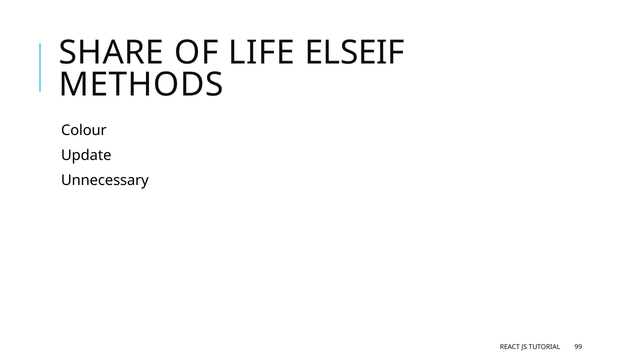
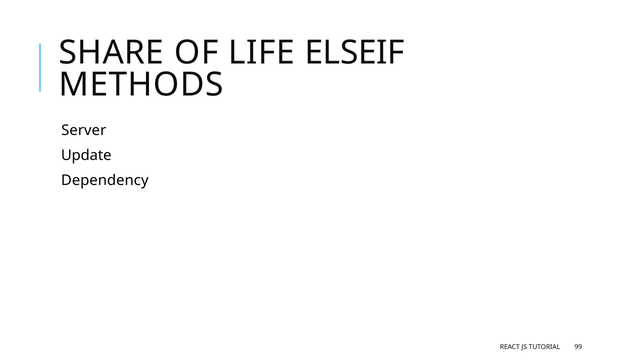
Colour: Colour -> Server (84, 130)
Unnecessary: Unnecessary -> Dependency (105, 181)
